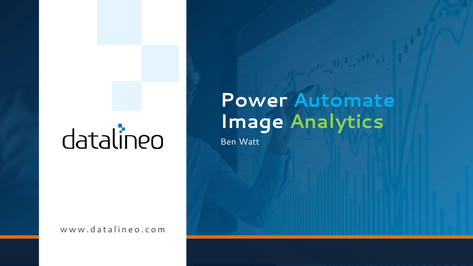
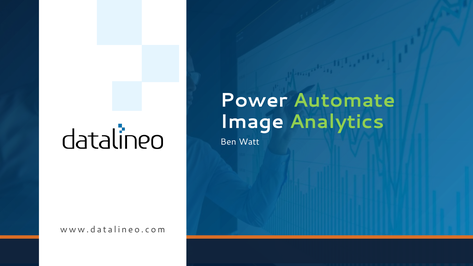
Automate colour: light blue -> light green (344, 100)
